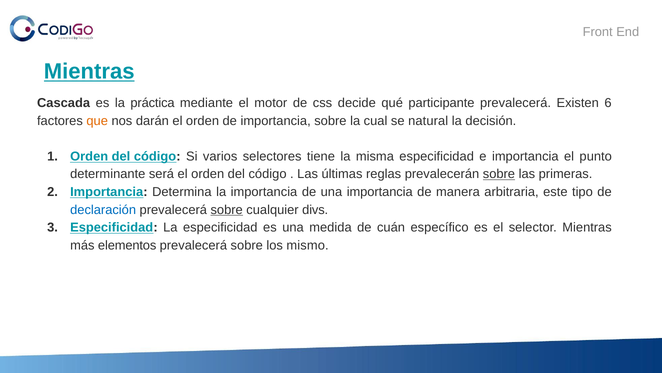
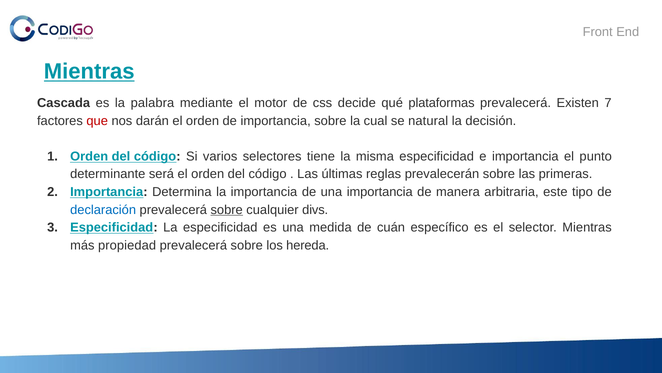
práctica: práctica -> palabra (152, 103)
participante: participante -> plataformas (442, 103)
6: 6 -> 7 (608, 103)
que colour: orange -> red (97, 121)
sobre underline: present -> none (499, 174)
elementos: elementos -> propiedad (127, 245)
mismo: mismo -> hereda (308, 245)
